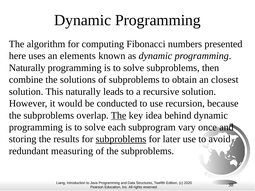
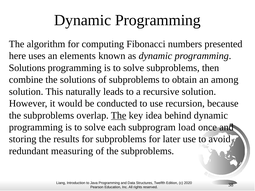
Naturally: Naturally -> Solutions (27, 68)
closest: closest -> among (225, 80)
vary: vary -> load (187, 127)
subproblems underline: present -> none (121, 139)
